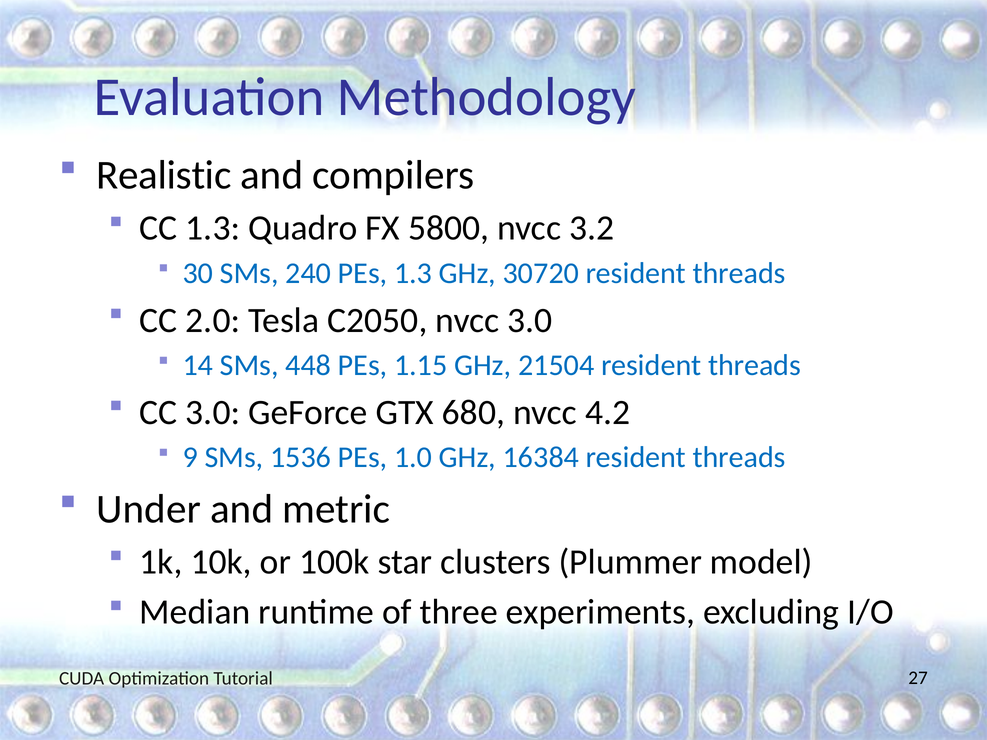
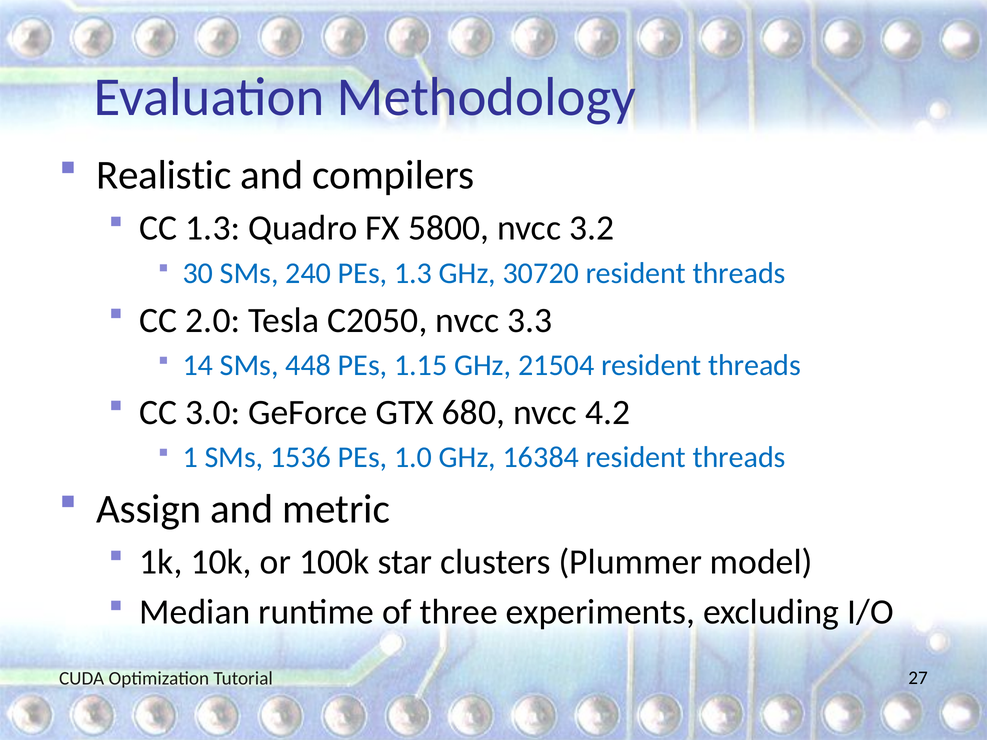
nvcc 3.0: 3.0 -> 3.3 (530, 320)
9: 9 -> 1 (190, 458)
Under: Under -> Assign (149, 509)
